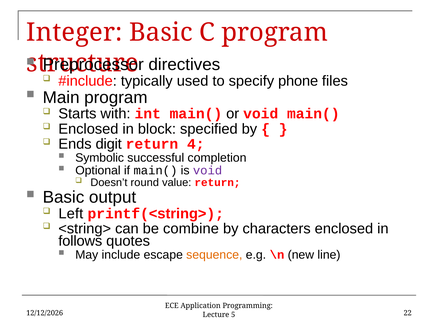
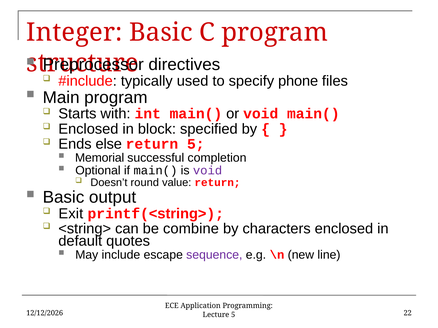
digit: digit -> else (109, 144)
return 4: 4 -> 5 (196, 144)
Symbolic: Symbolic -> Memorial (100, 158)
Left: Left -> Exit (71, 214)
follows: follows -> default (80, 241)
sequence colour: orange -> purple (214, 255)
